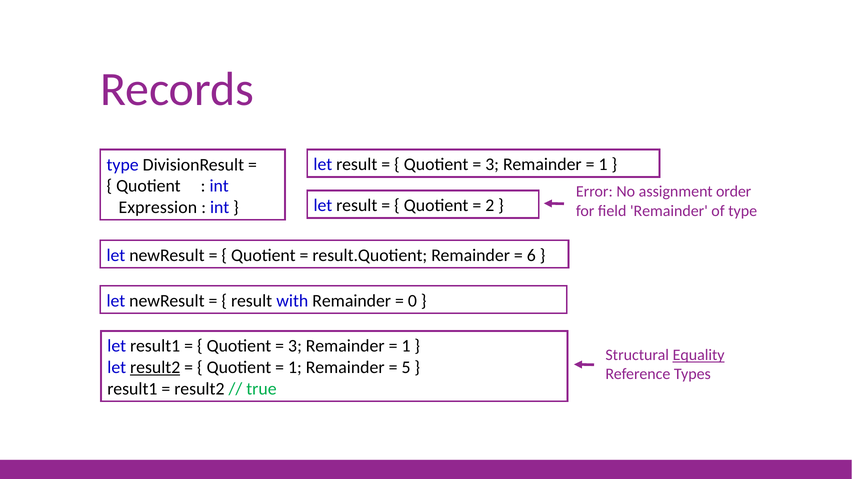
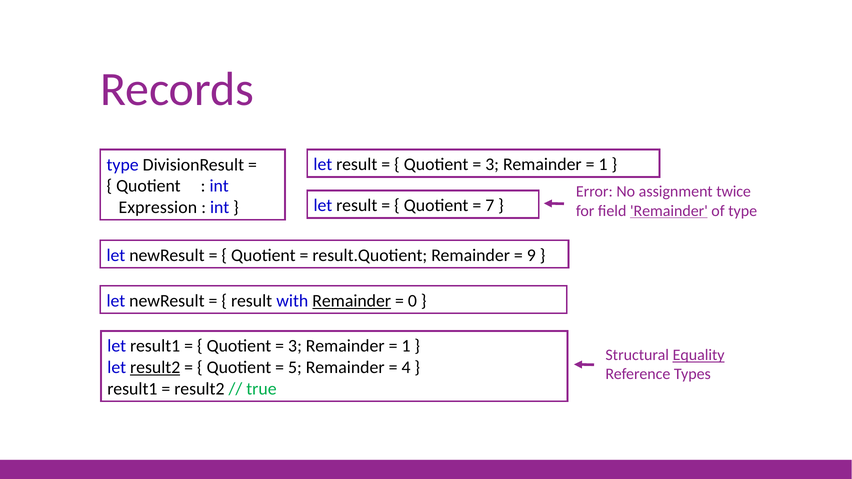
order: order -> twice (734, 192)
2: 2 -> 7 (490, 206)
Remainder underline: none -> present (669, 211)
6: 6 -> 9 (531, 255)
Remainder underline: none -> present (352, 301)
1: 1 -> 5 (295, 368)
5: 5 -> 4 (406, 368)
